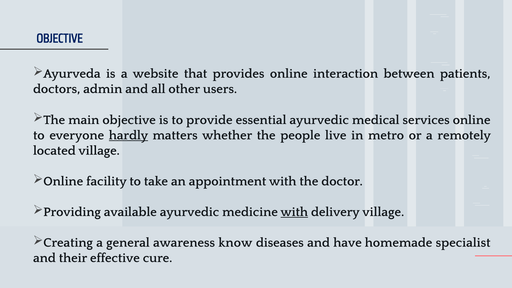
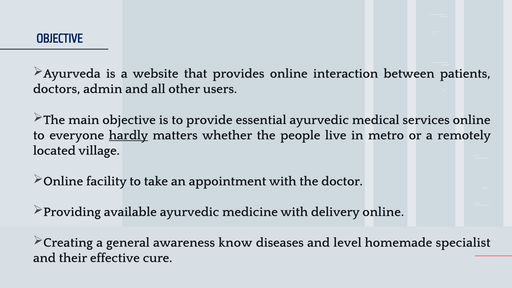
with underline: present -> none (294, 212)
delivery village: village -> online (383, 212)
have: have -> level (348, 243)
